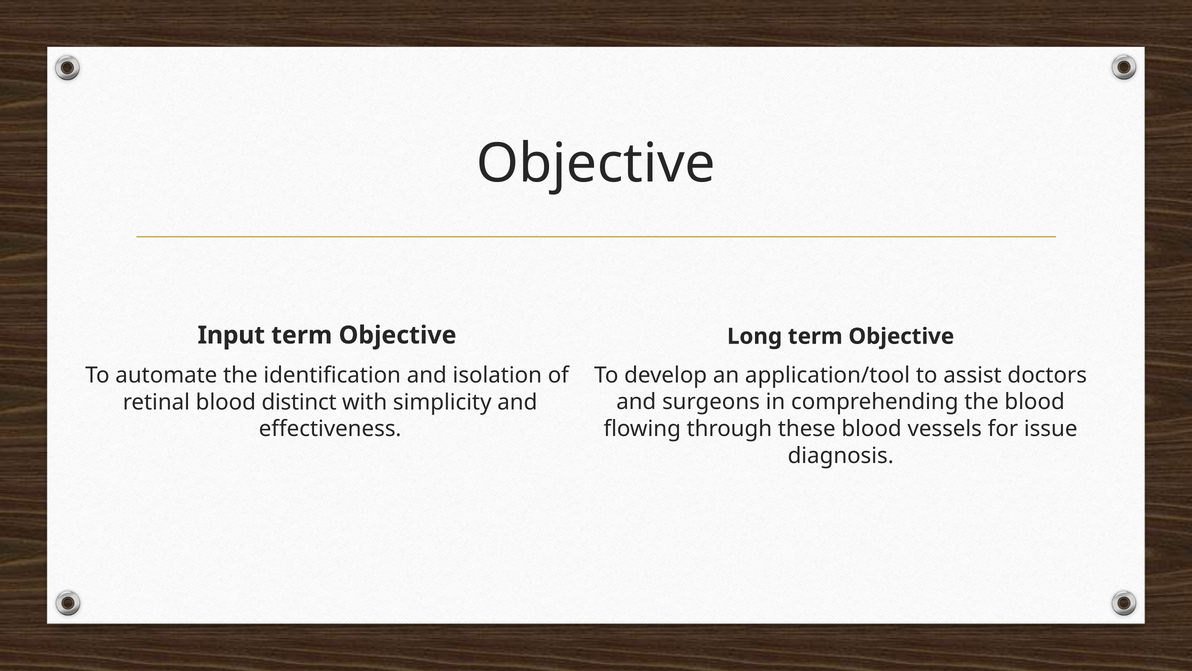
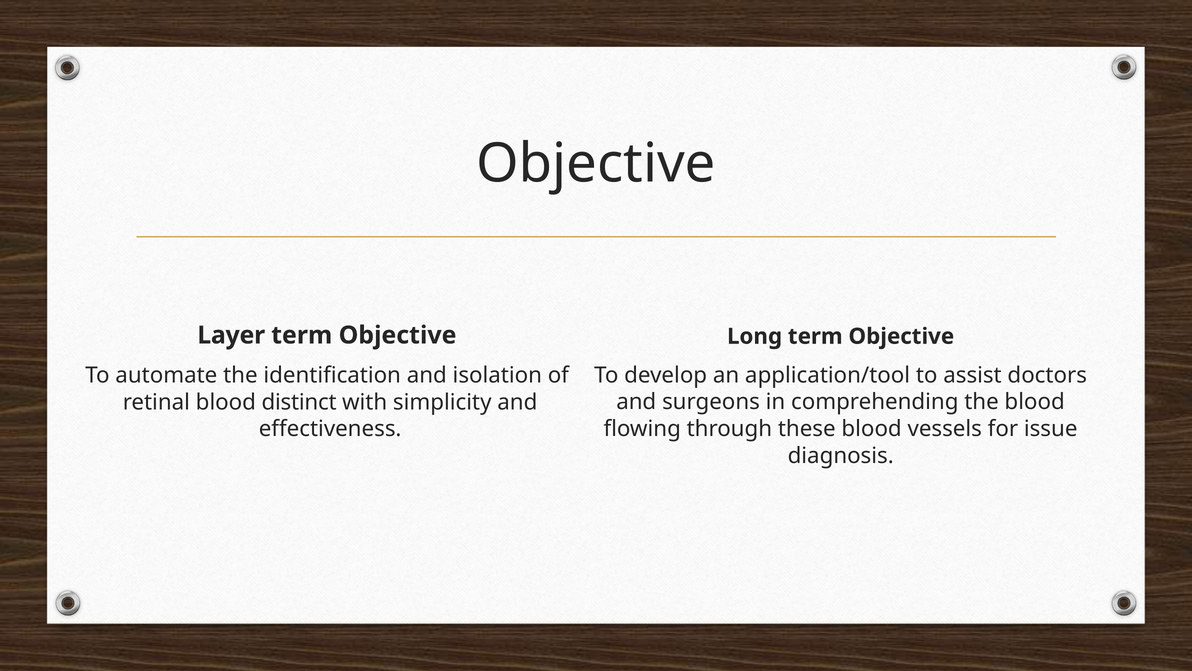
Input: Input -> Layer (231, 335)
